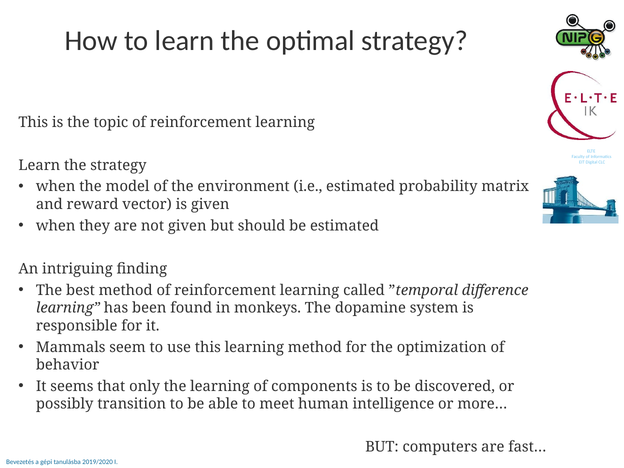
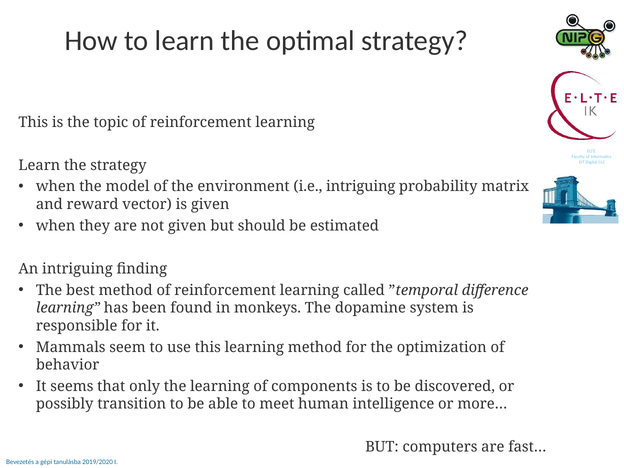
i.e estimated: estimated -> intriguing (361, 187)
